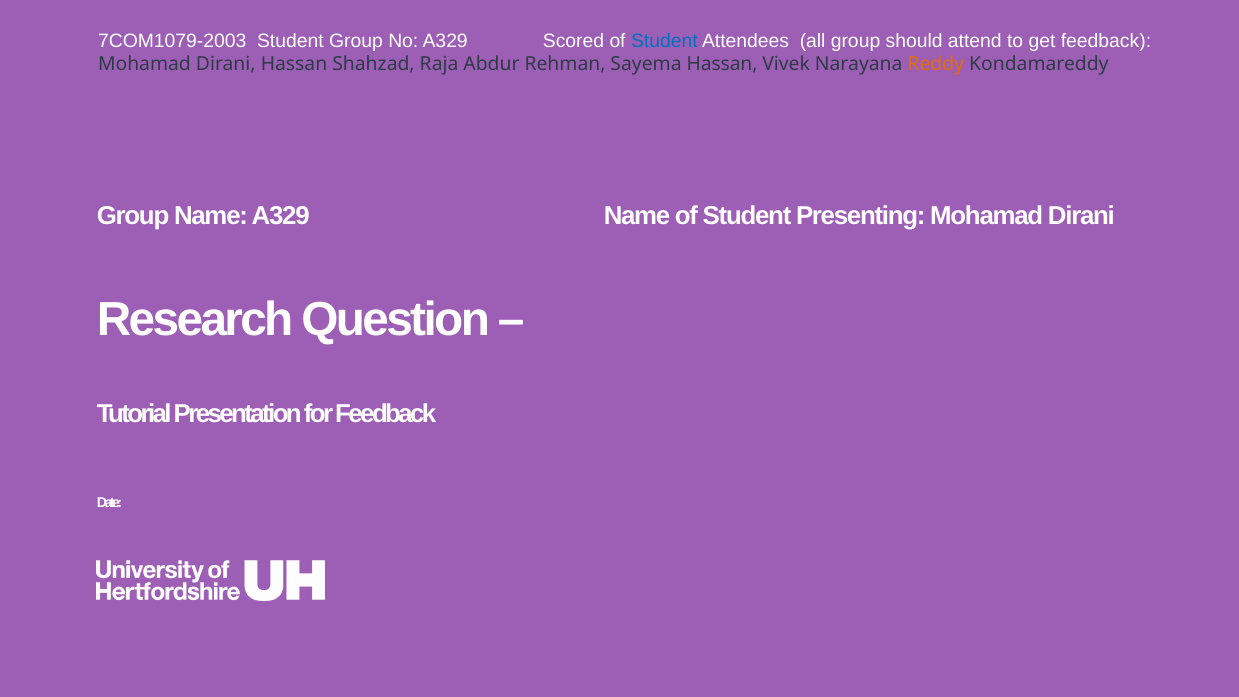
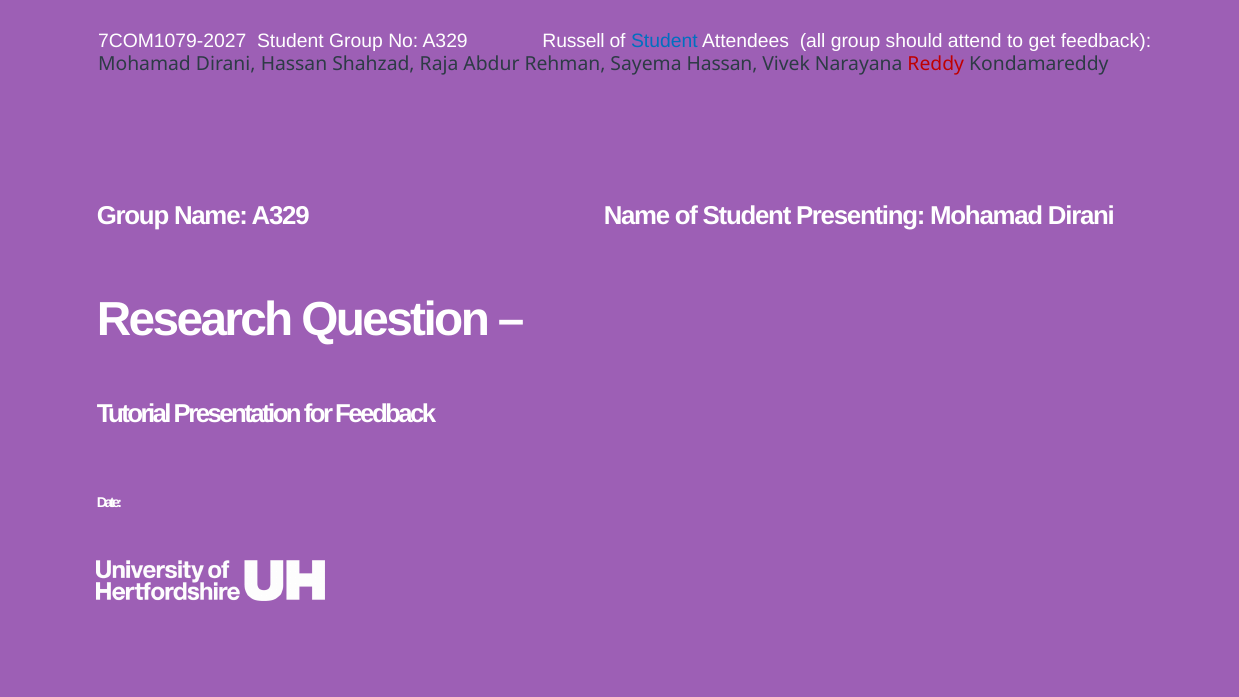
7COM1079-2003: 7COM1079-2003 -> 7COM1079-2027 (172, 41)
Scored: Scored -> Russell (574, 41)
Reddy colour: orange -> red (936, 64)
